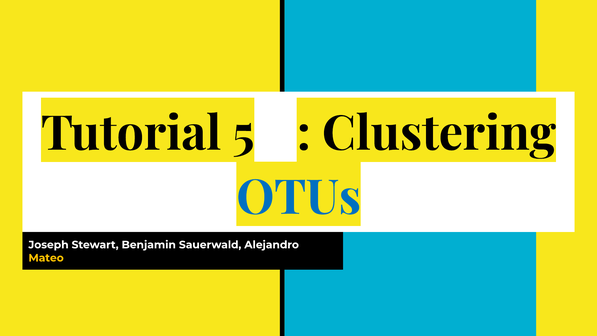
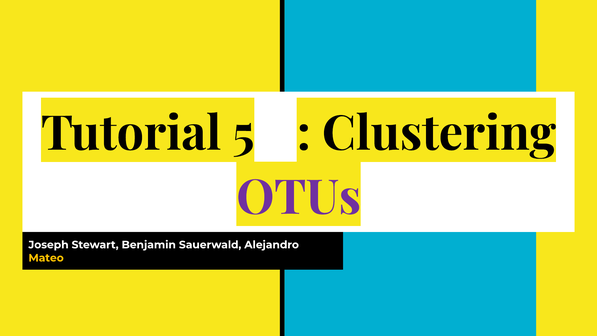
OTUs colour: blue -> purple (299, 198)
